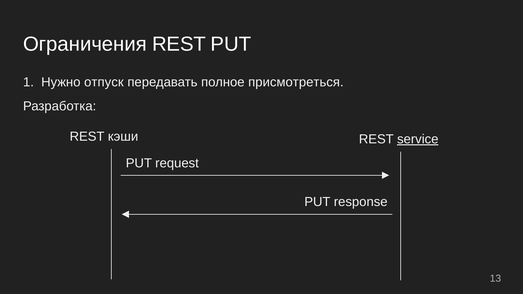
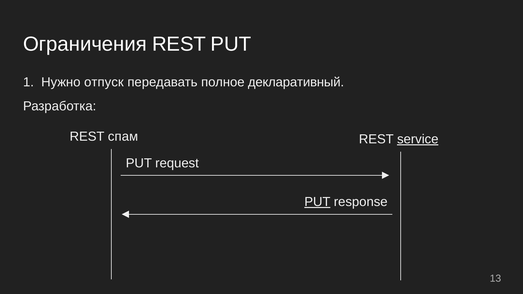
присмотреться: присмотреться -> декларативный (296, 82)
кэши: кэши -> спам (123, 137)
PUT underline: none -> present (317, 202)
